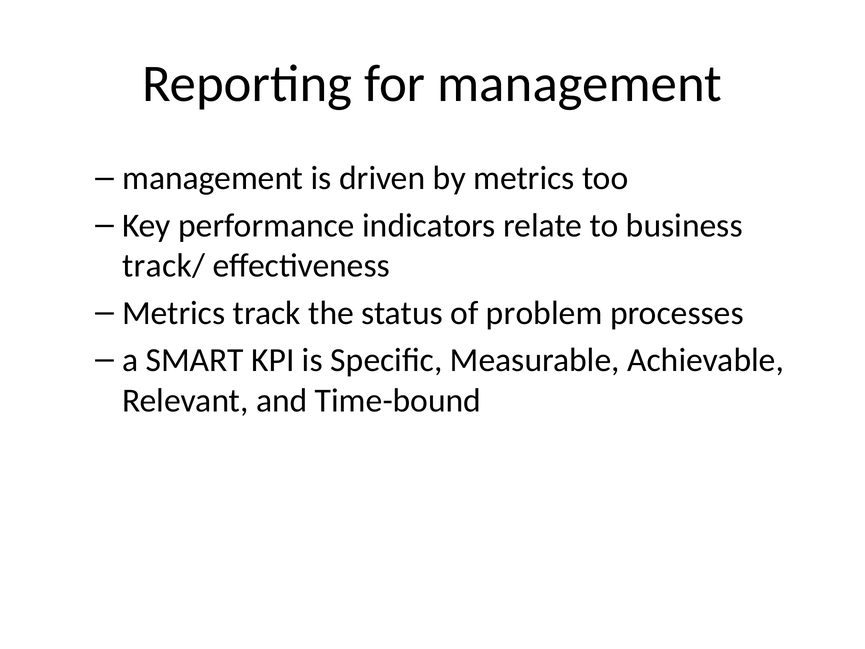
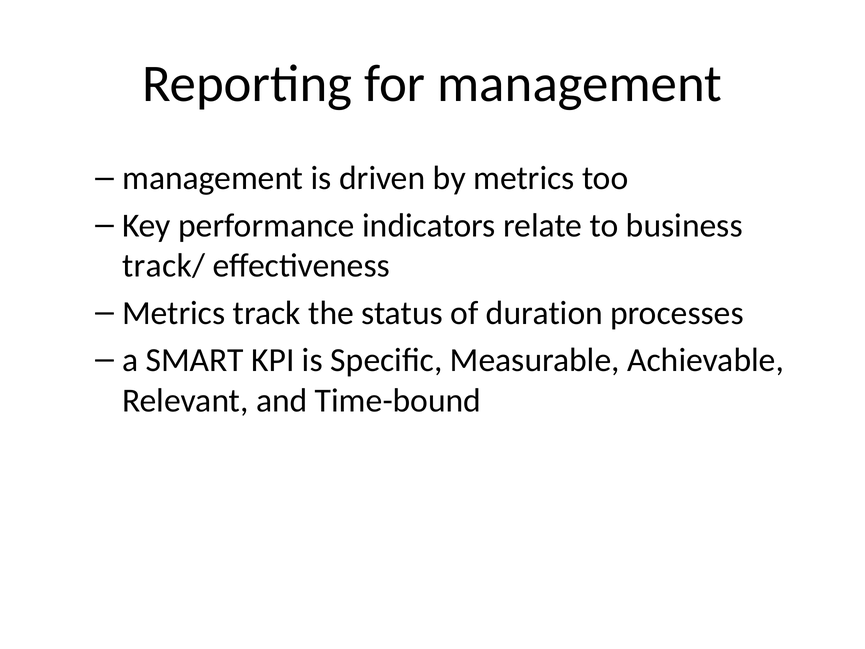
problem: problem -> duration (544, 313)
